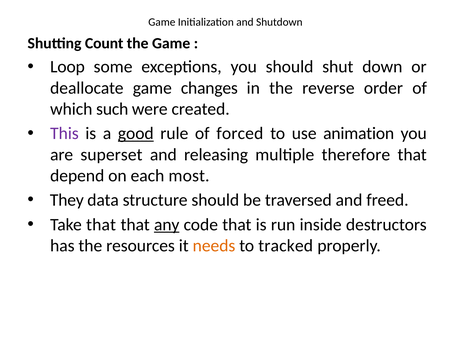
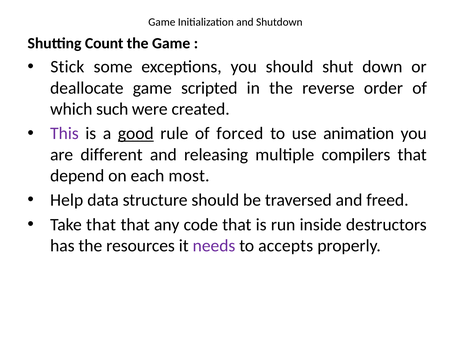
Loop: Loop -> Stick (67, 67)
changes: changes -> scripted (209, 88)
superset: superset -> different (112, 155)
therefore: therefore -> compilers (356, 155)
They: They -> Help (67, 200)
any underline: present -> none (167, 225)
needs colour: orange -> purple (214, 246)
tracked: tracked -> accepts (286, 246)
